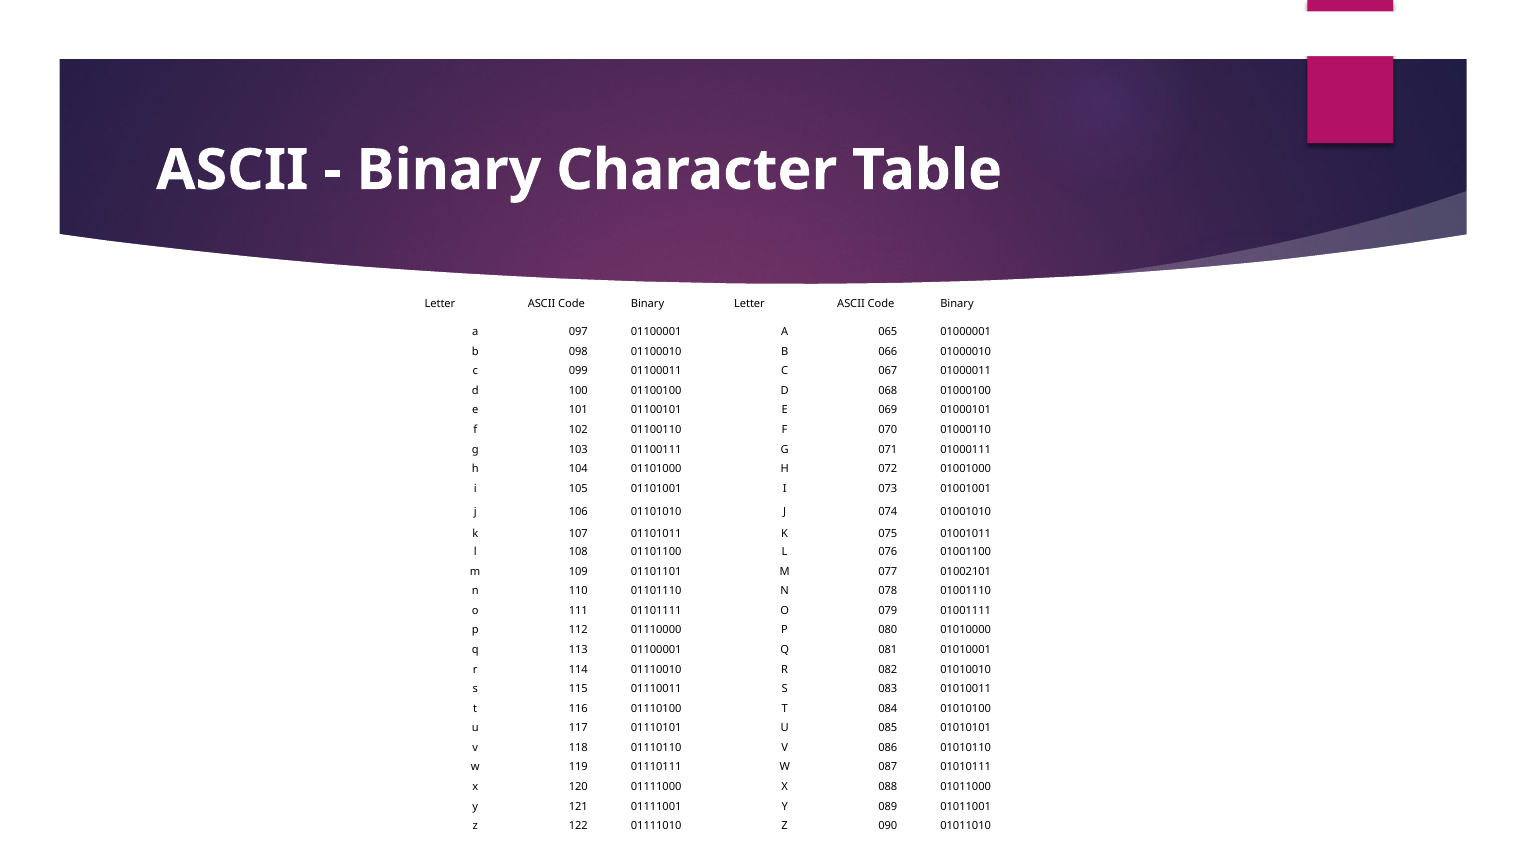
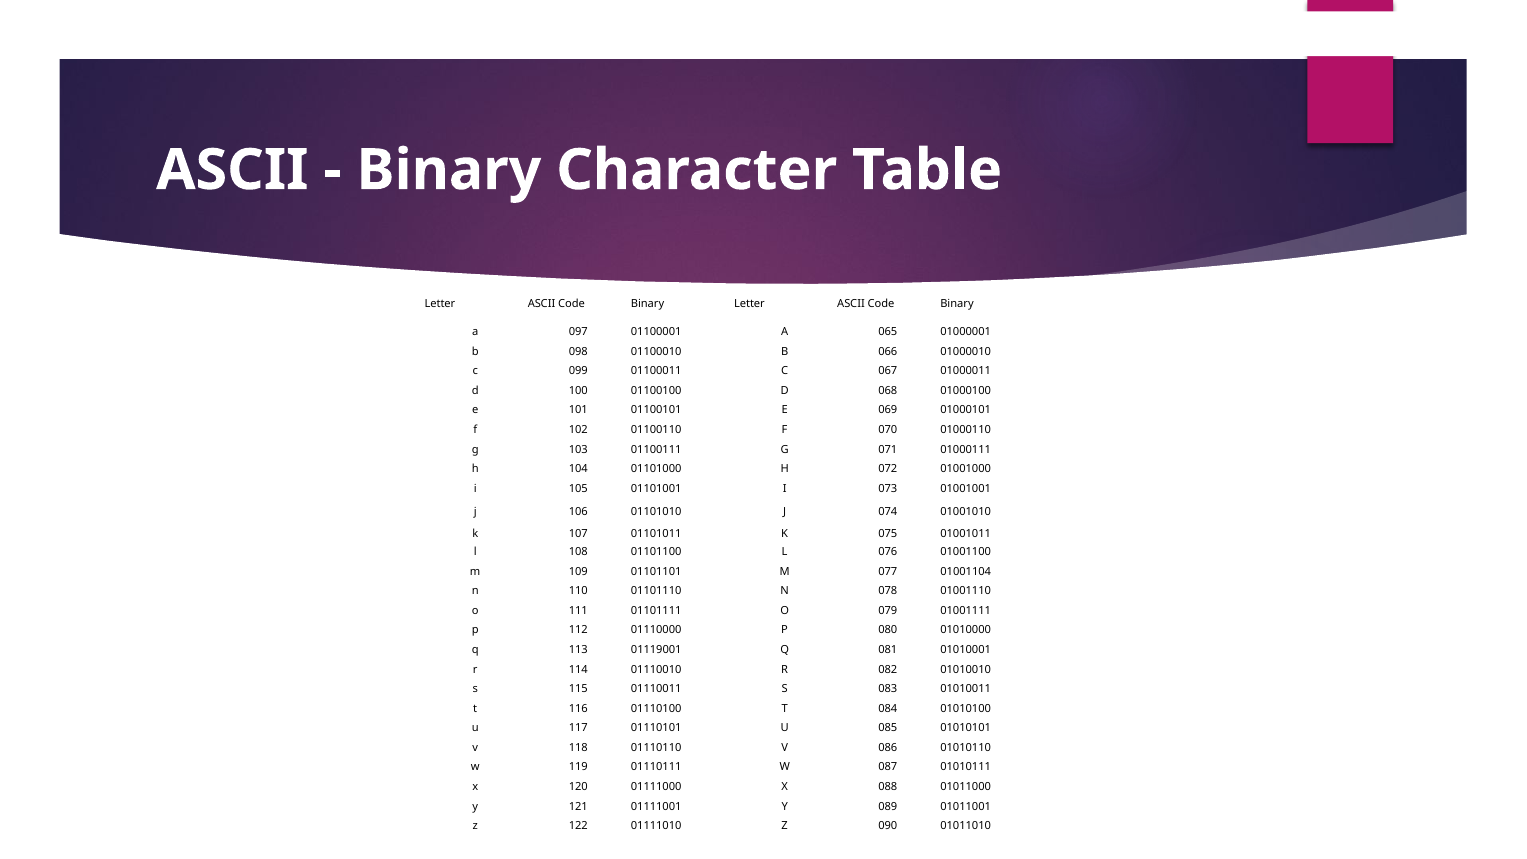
01002101: 01002101 -> 01001104 (966, 571)
113 01100001: 01100001 -> 01119001 (656, 650)
